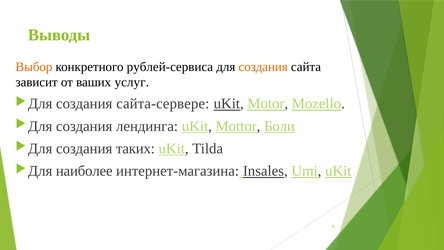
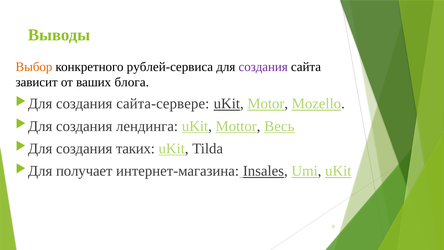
создания colour: orange -> purple (263, 67)
услуг: услуг -> блога (132, 82)
Боли: Боли -> Весь (279, 126)
наиболее: наиболее -> получает (84, 171)
